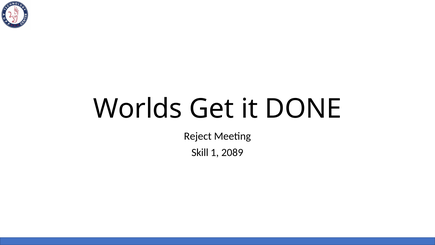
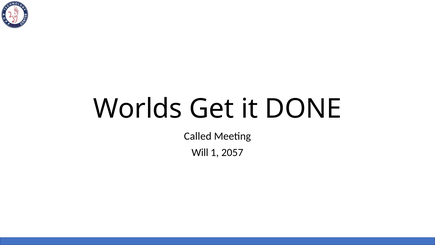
Reject: Reject -> Called (198, 136)
Skill: Skill -> Will (200, 152)
2089: 2089 -> 2057 (232, 152)
